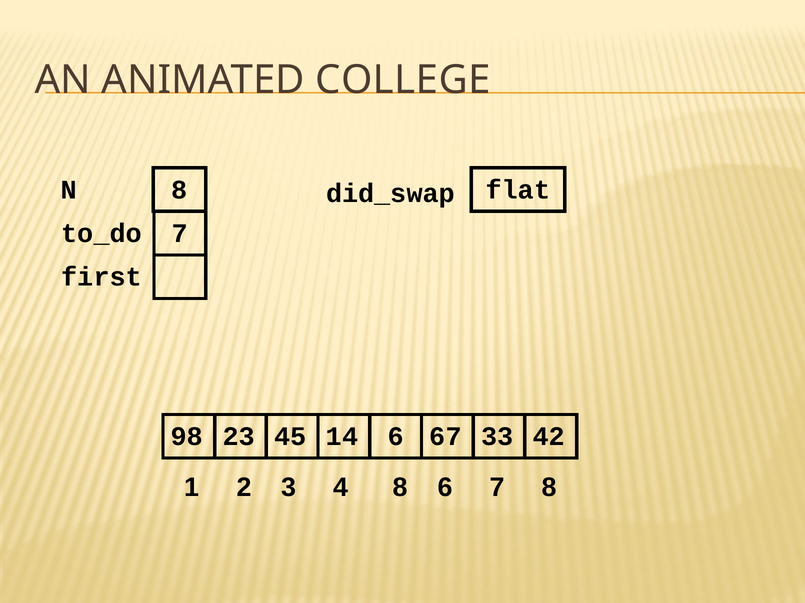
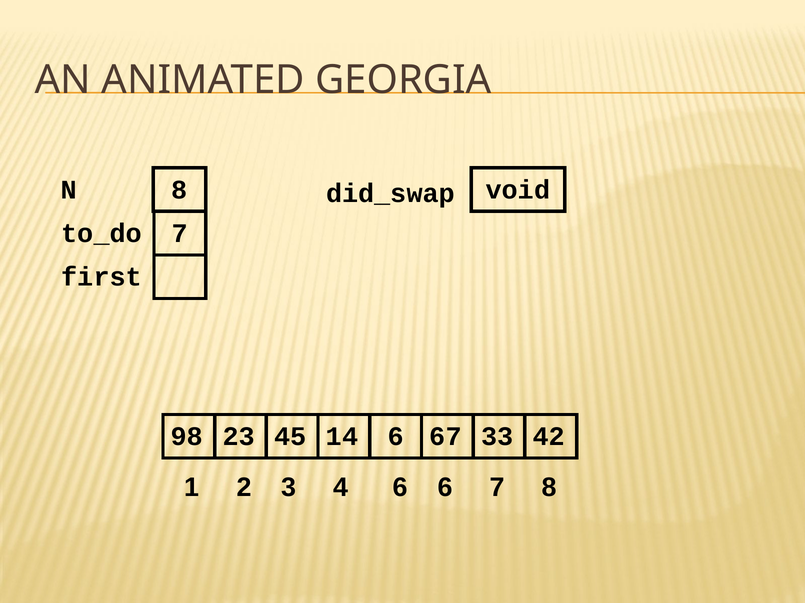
COLLEGE: COLLEGE -> GEORGIA (403, 80)
flat: flat -> void (518, 190)
4 8: 8 -> 6 (400, 488)
